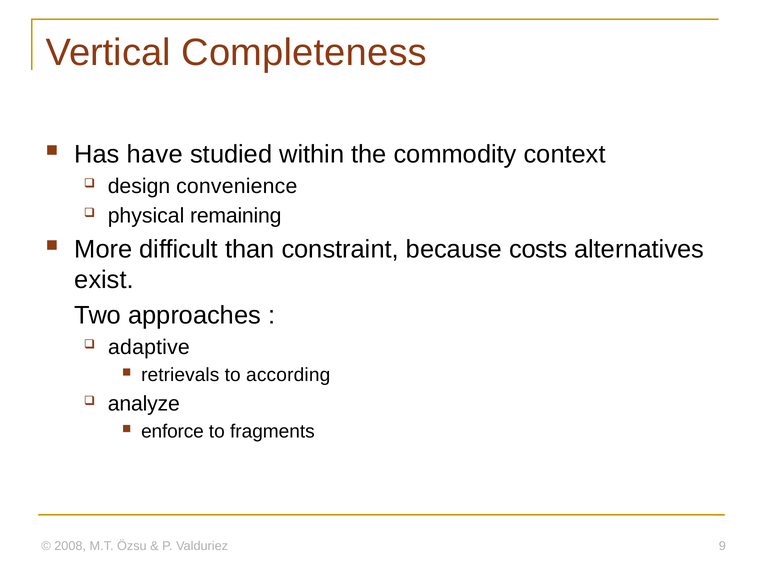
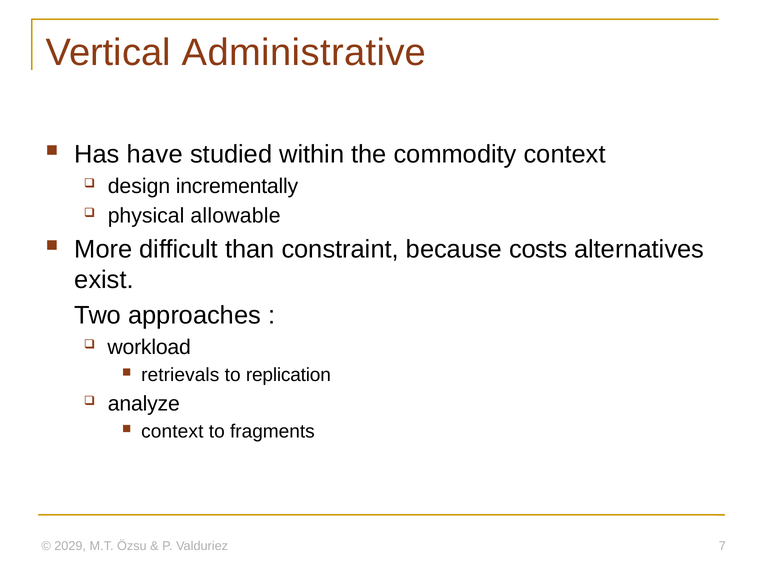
Completeness: Completeness -> Administrative (304, 53)
convenience: convenience -> incrementally (237, 186)
remaining: remaining -> allowable (236, 216)
adaptive: adaptive -> workload (149, 347)
according: according -> replication (288, 375)
enforce: enforce -> context (172, 432)
2008: 2008 -> 2029 (70, 546)
9: 9 -> 7 (722, 546)
